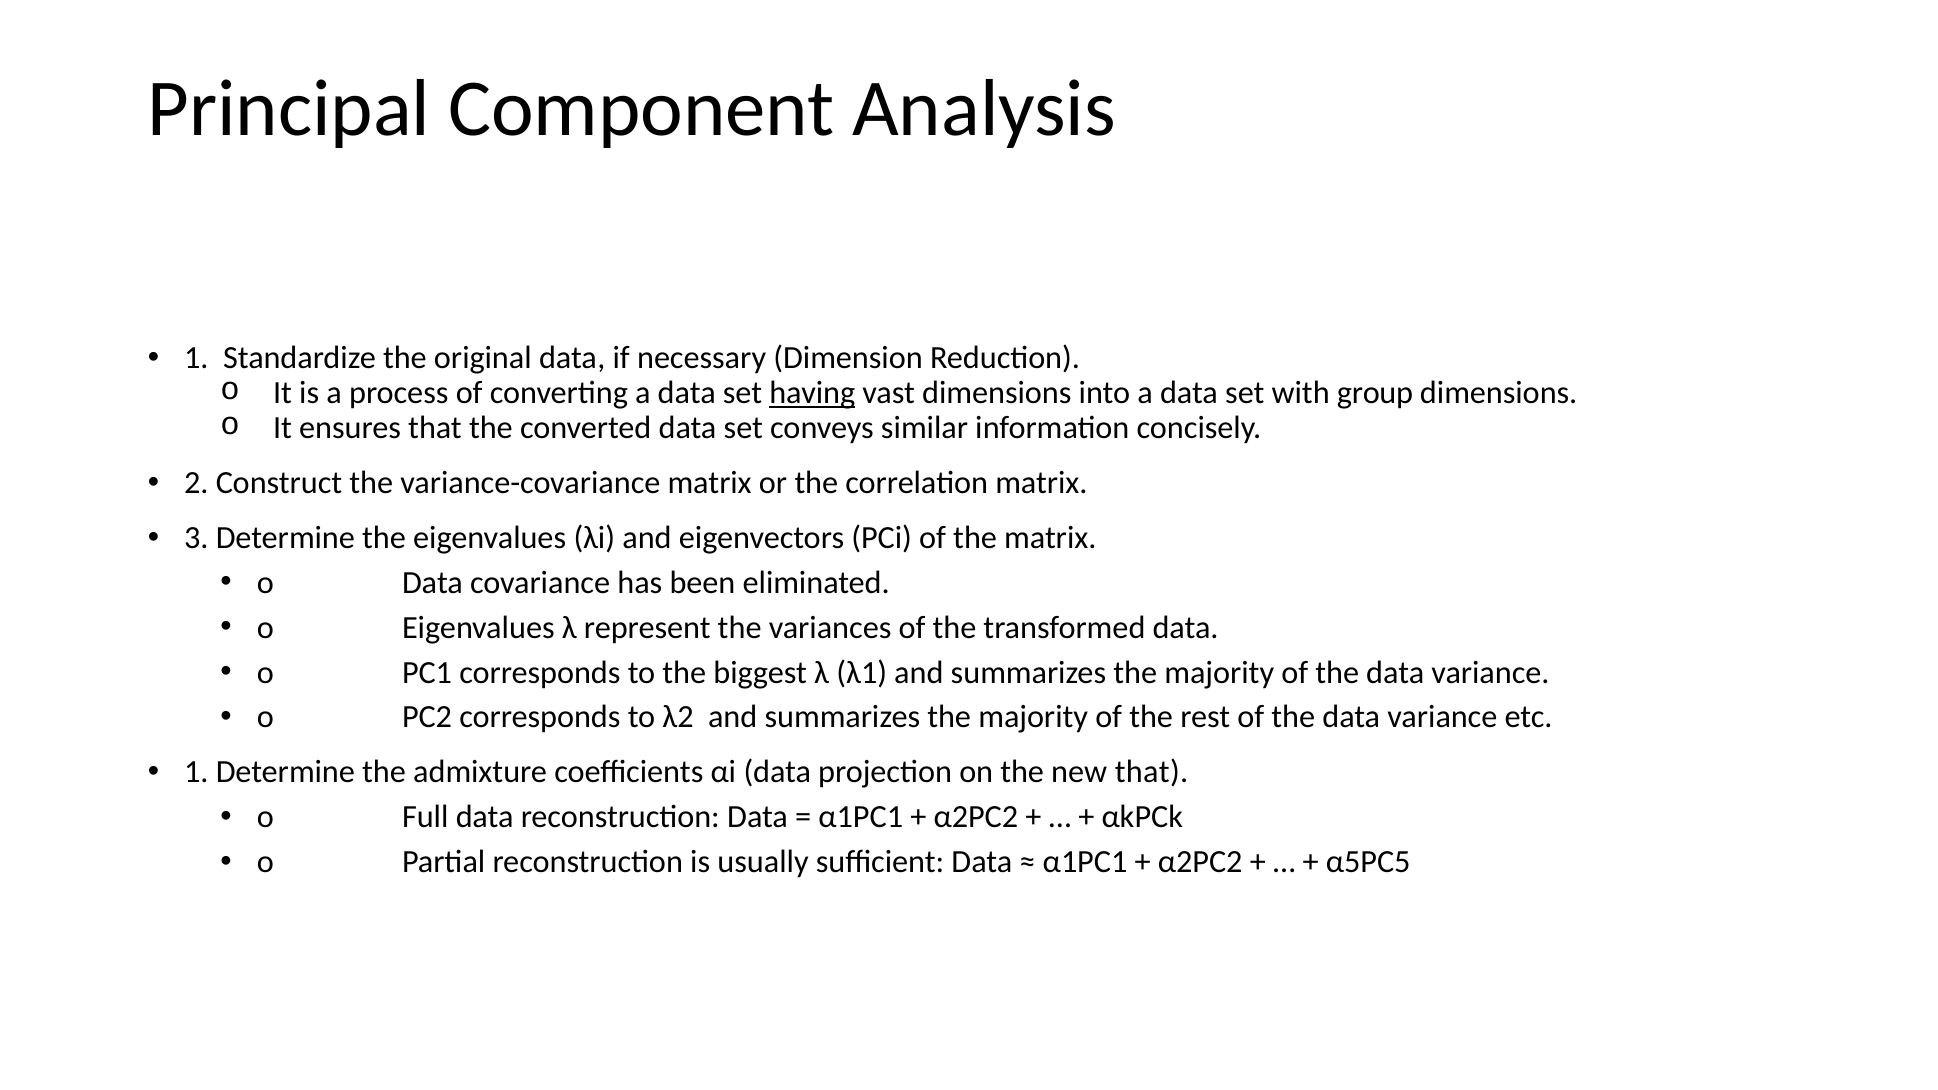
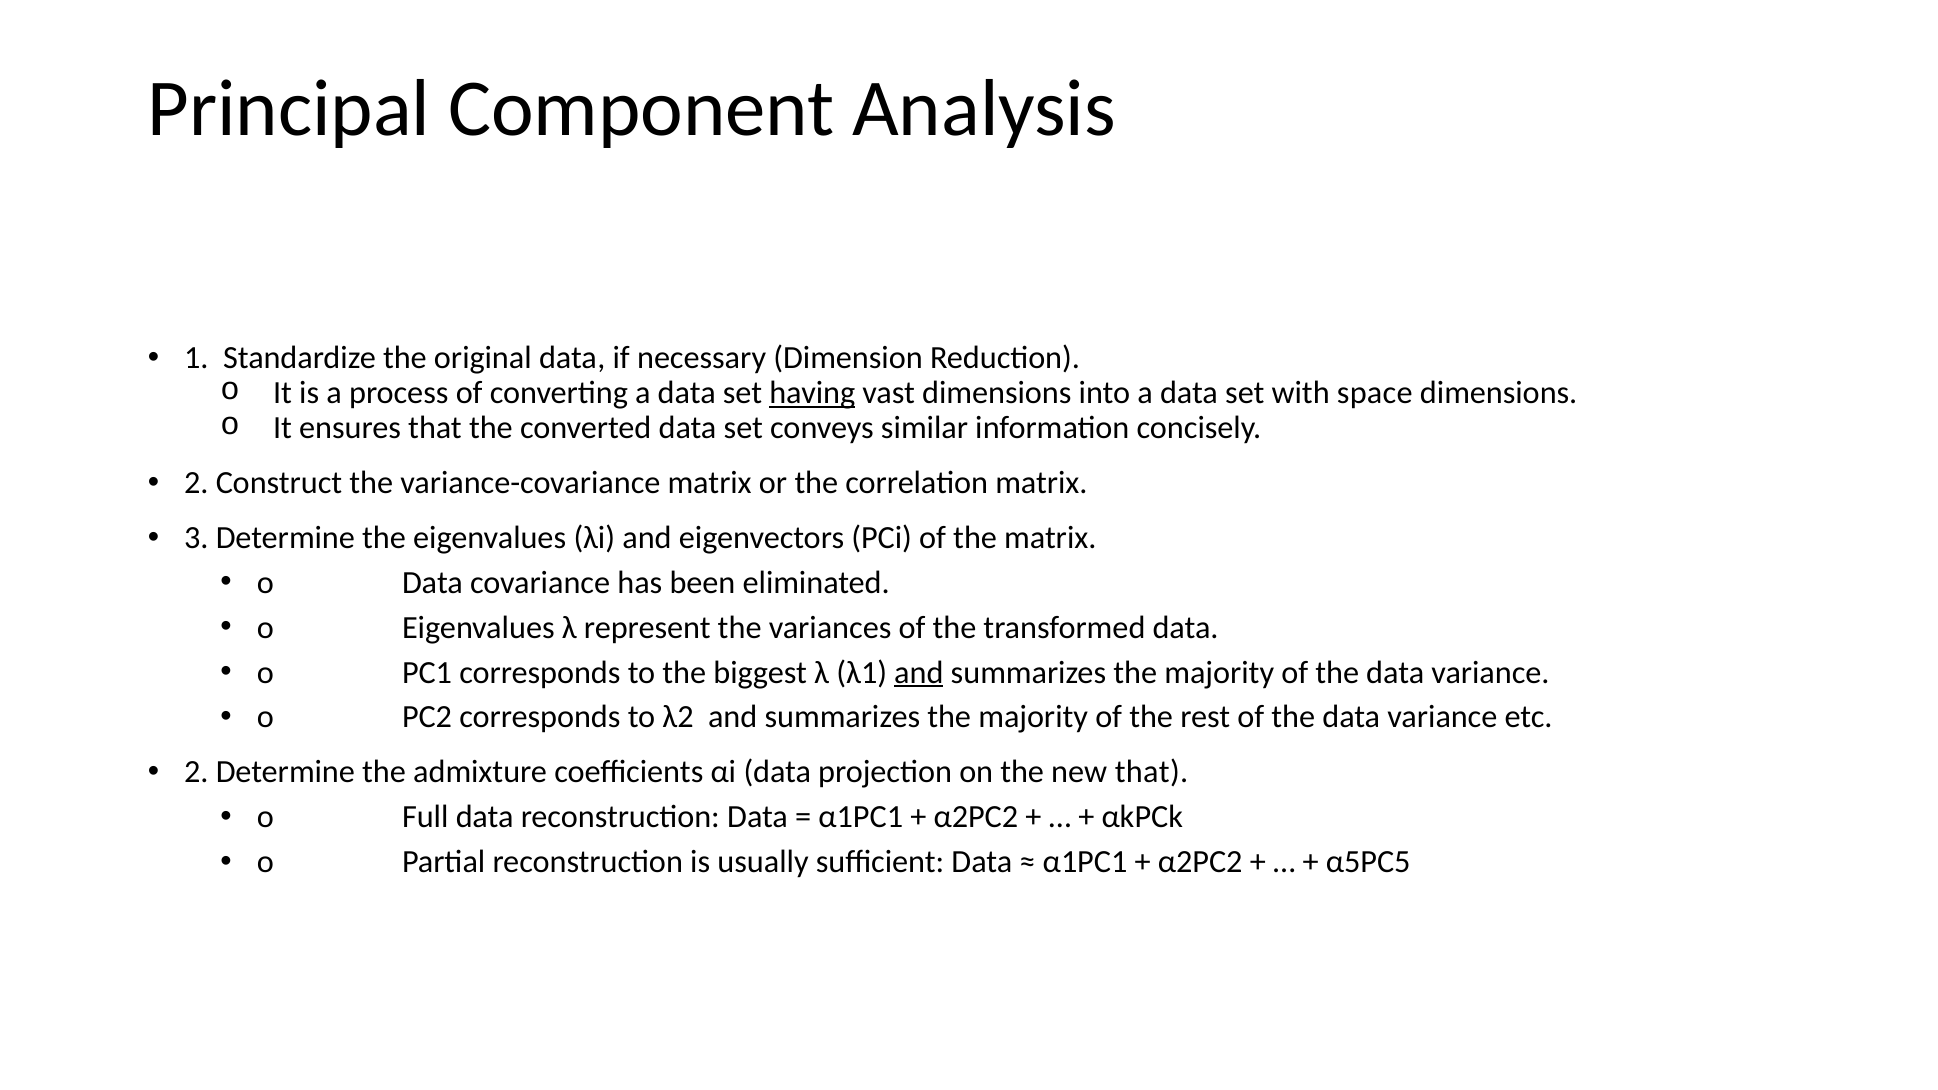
group: group -> space (1375, 393)
and underline: none -> present (919, 672)
1: 1 -> 2 (196, 772)
